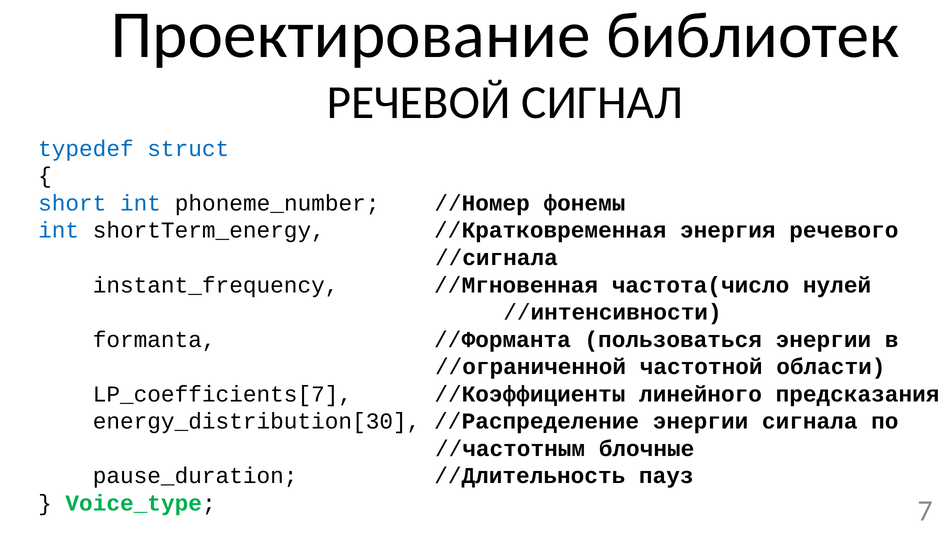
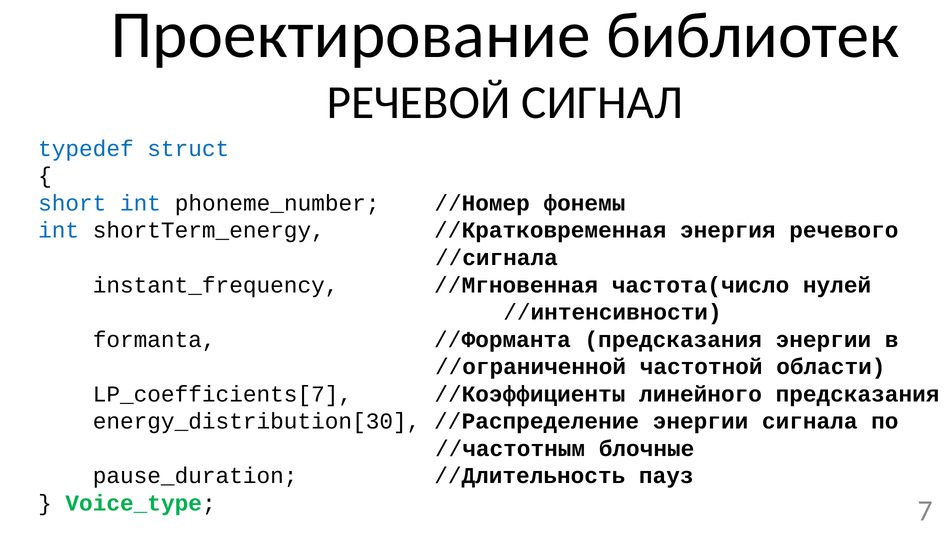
//Форманта пользоваться: пользоваться -> предсказания (673, 339)
